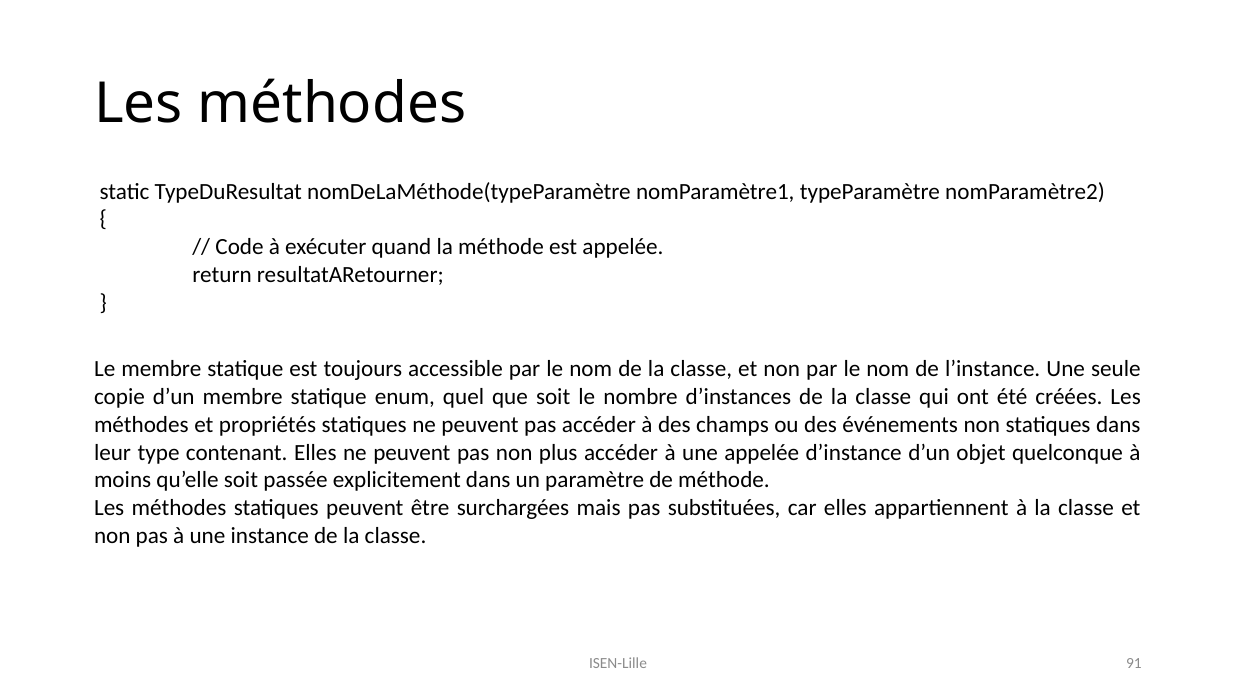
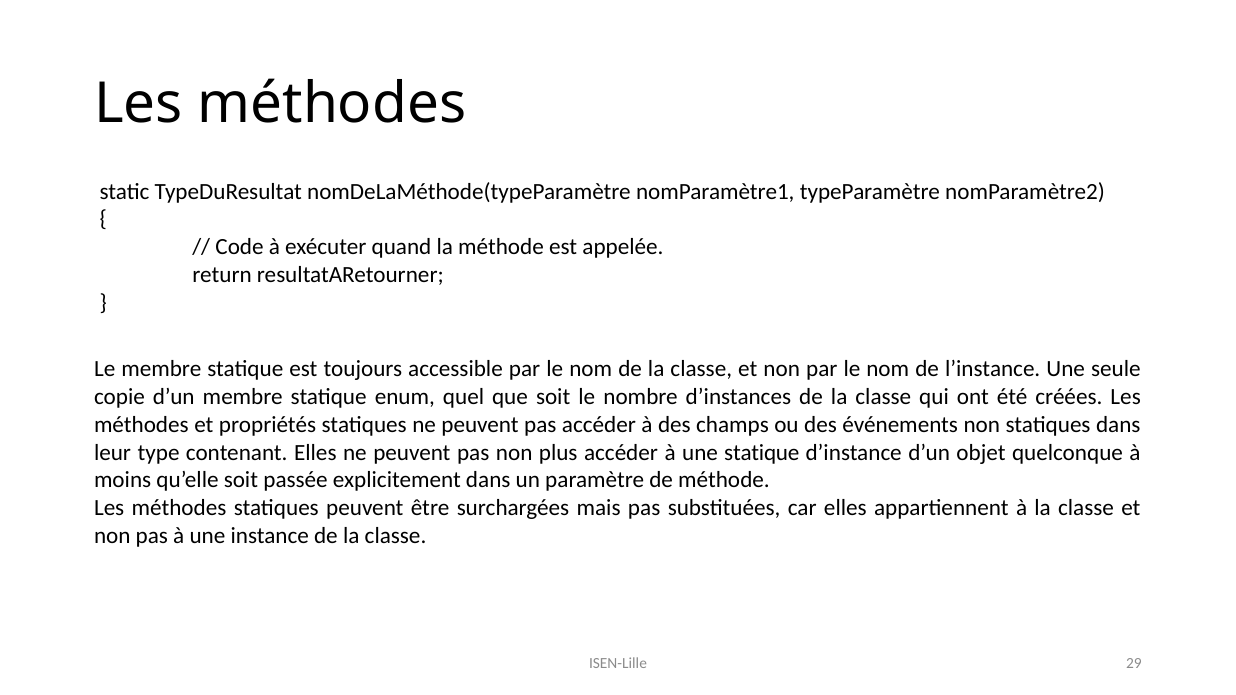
une appelée: appelée -> statique (762, 453)
91: 91 -> 29 (1134, 664)
